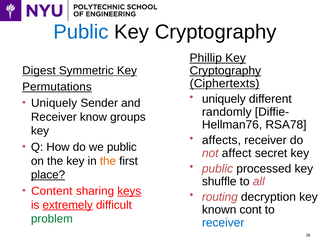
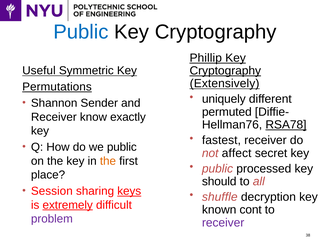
Digest: Digest -> Useful (39, 71)
Ciphertexts: Ciphertexts -> Extensively (225, 84)
Uniquely: Uniquely -> Shannon (54, 103)
randomly: randomly -> permuted (227, 112)
groups: groups -> exactly (128, 117)
RSA78 underline: none -> present (286, 125)
affects: affects -> fastest (221, 141)
place underline: present -> none (48, 175)
shuffle: shuffle -> should (219, 182)
Content: Content -> Session (52, 191)
routing: routing -> shuffle (220, 197)
problem colour: green -> purple (52, 219)
receiver colour: blue -> purple (223, 223)
